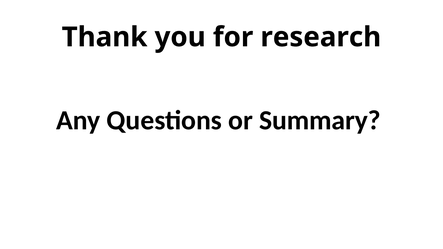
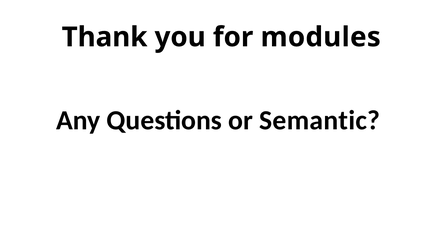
research: research -> modules (321, 37)
Summary: Summary -> Semantic (320, 121)
